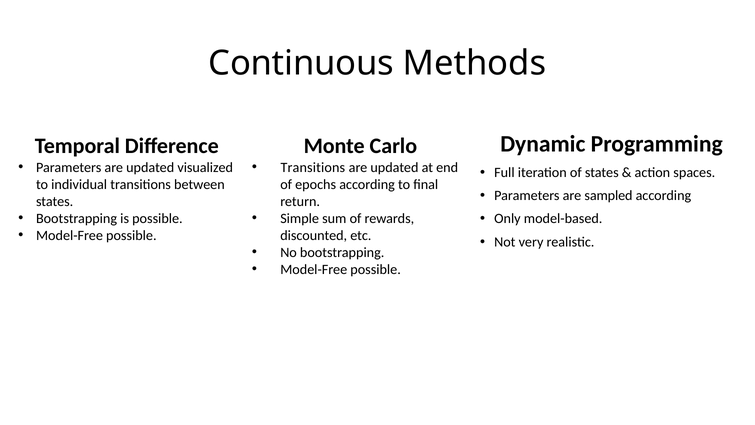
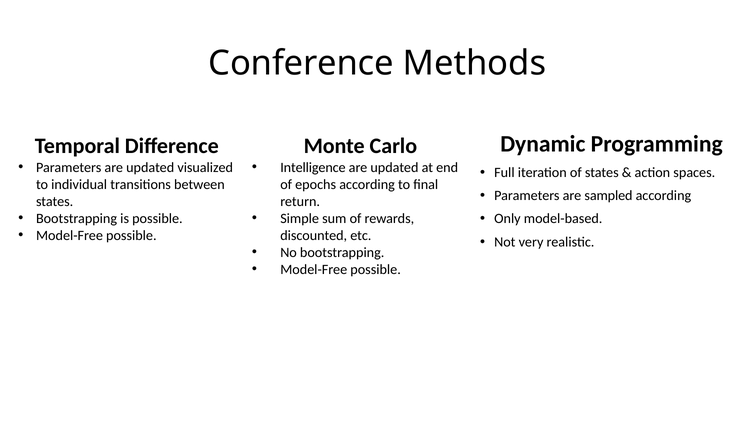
Continuous: Continuous -> Conference (301, 63)
Transitions: Transitions -> Intelligence (313, 167)
